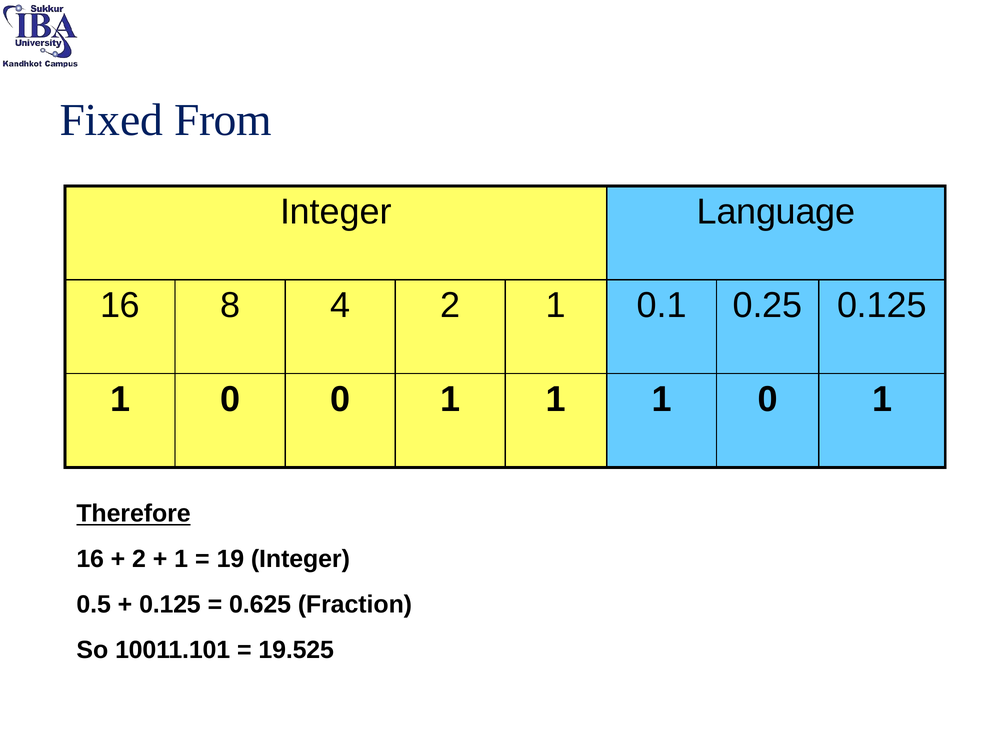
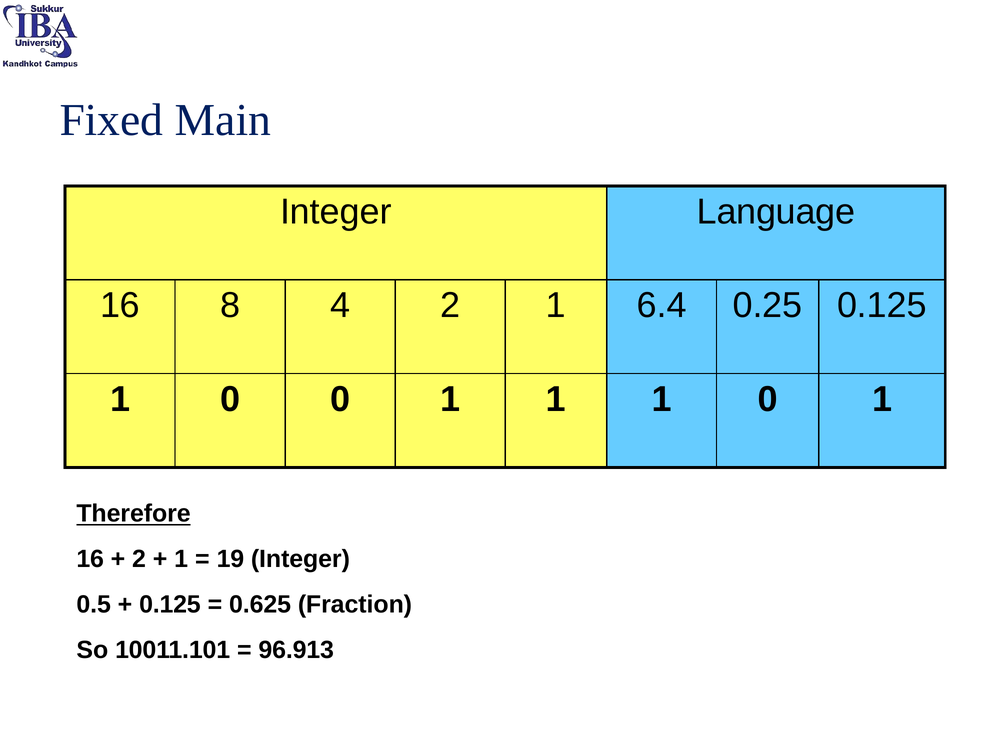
From: From -> Main (223, 120)
0.1: 0.1 -> 6.4 (662, 305)
19.525: 19.525 -> 96.913 (296, 650)
